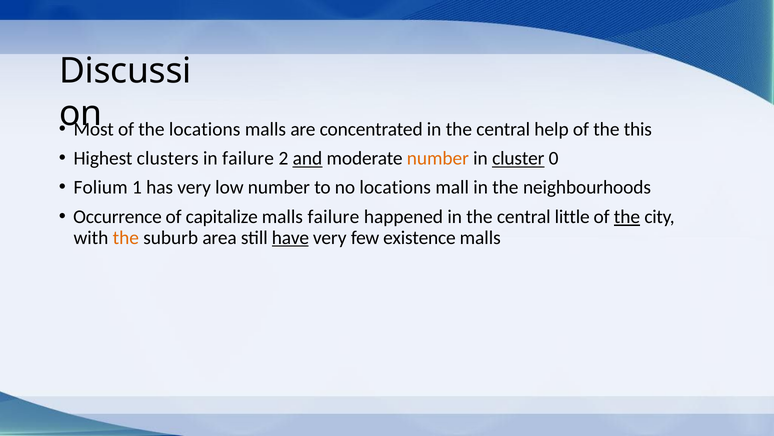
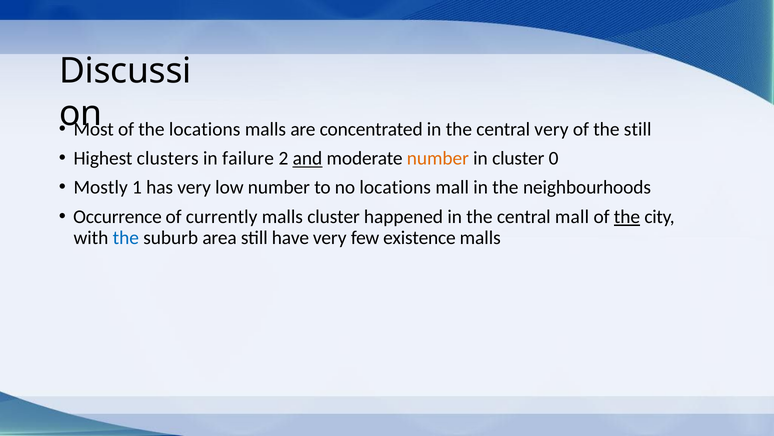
central help: help -> very (551, 129)
the this: this -> still (638, 129)
cluster underline: present -> none (518, 158)
Folium: Folium -> Mostly (101, 187)
capitalize: capitalize -> currently (222, 217)
malls failure: failure -> cluster (334, 217)
central little: little -> mall (572, 217)
the colour: orange -> blue (126, 237)
have underline: present -> none (290, 237)
